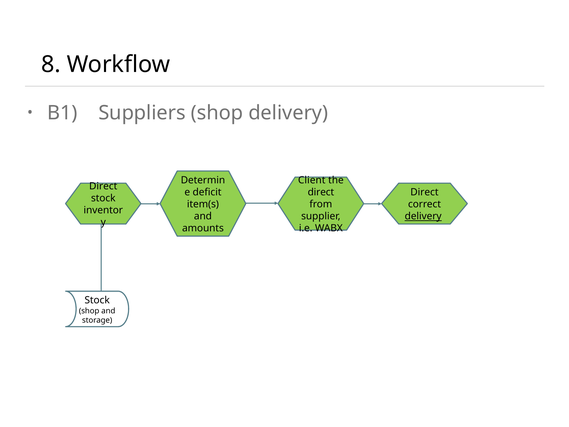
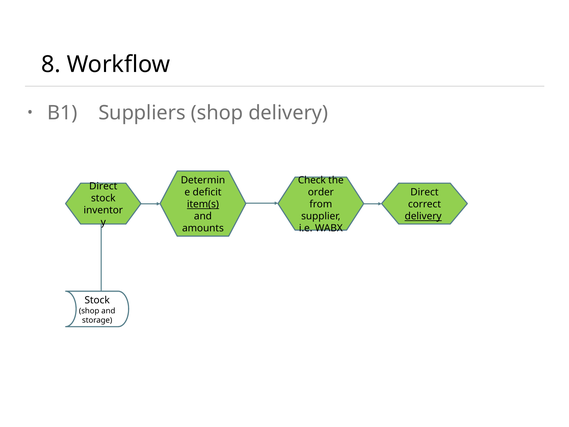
Client: Client -> Check (312, 180)
direct: direct -> order (321, 192)
item(s underline: none -> present (203, 204)
